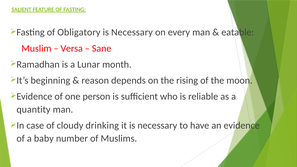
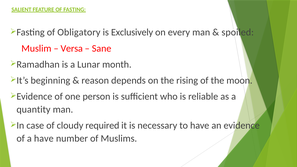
Necessary: Necessary -> Exclusively (132, 32)
eatable: eatable -> spoiled (238, 32)
drinking: drinking -> required (102, 125)
a baby: baby -> have (44, 138)
